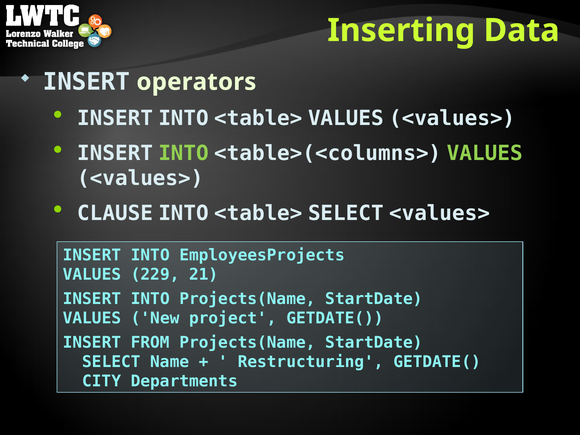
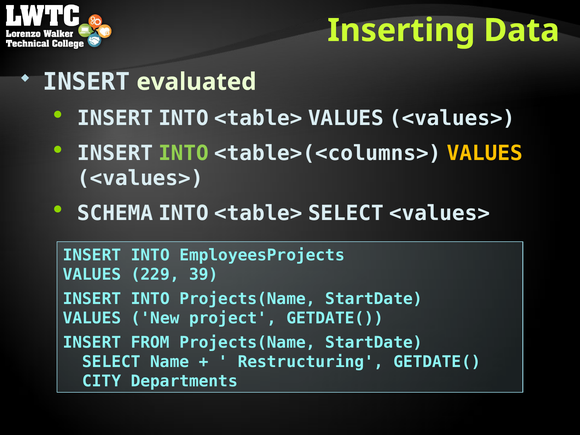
operators: operators -> evaluated (196, 82)
VALUES colour: light green -> yellow (485, 153)
CLAUSE: CLAUSE -> SCHEMA (115, 213)
21: 21 -> 39 (204, 275)
